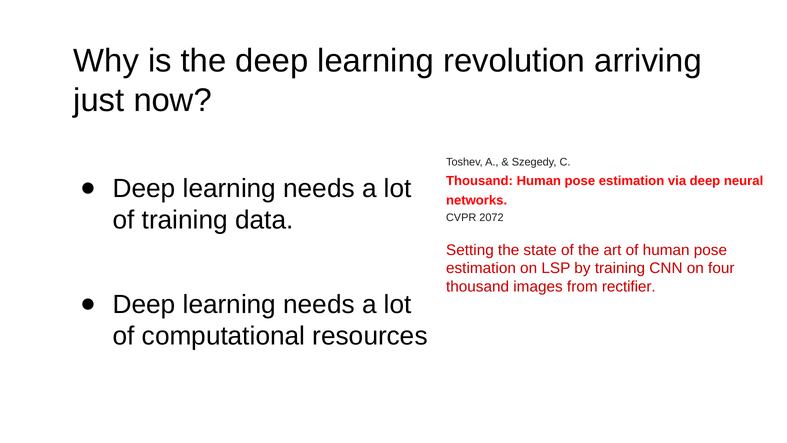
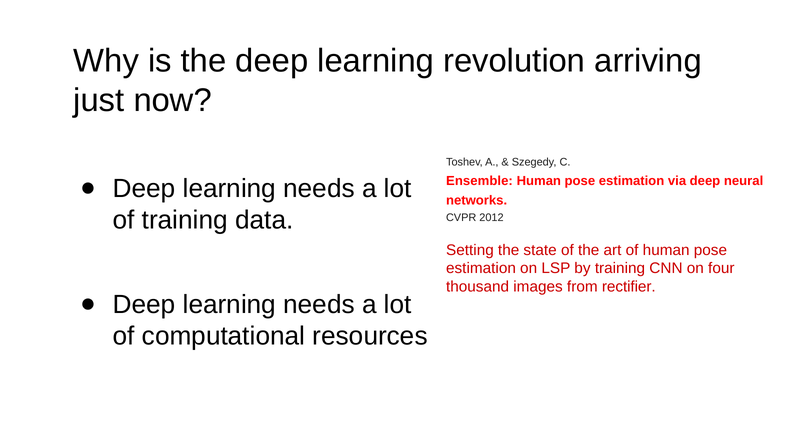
Thousand: Thousand -> Ensemble (479, 181)
2072: 2072 -> 2012 (491, 217)
